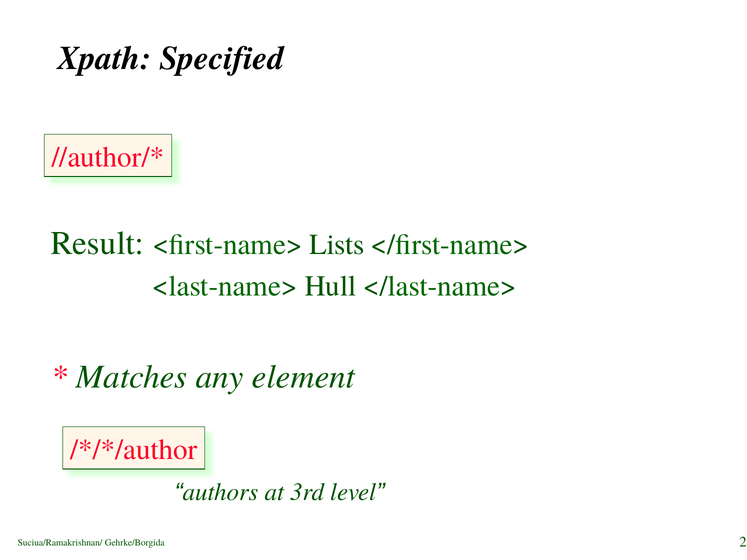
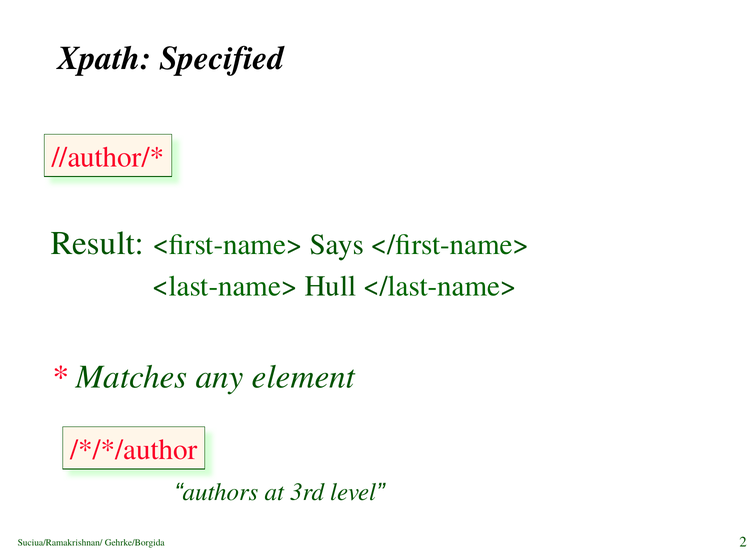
Lists: Lists -> Says (337, 245)
